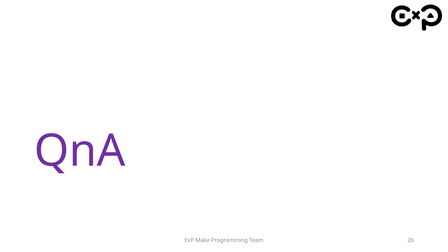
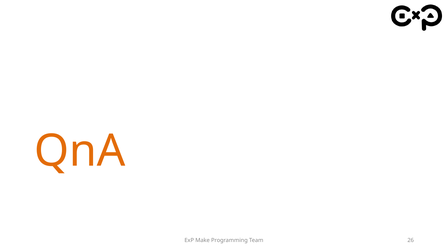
QnA colour: purple -> orange (80, 151)
